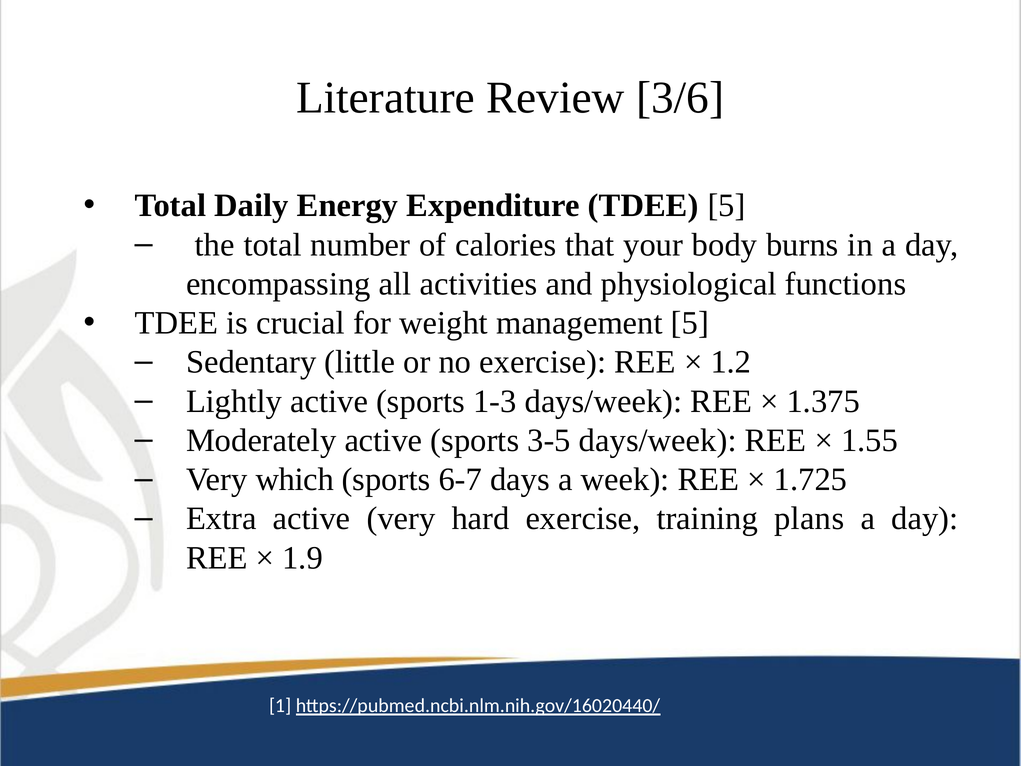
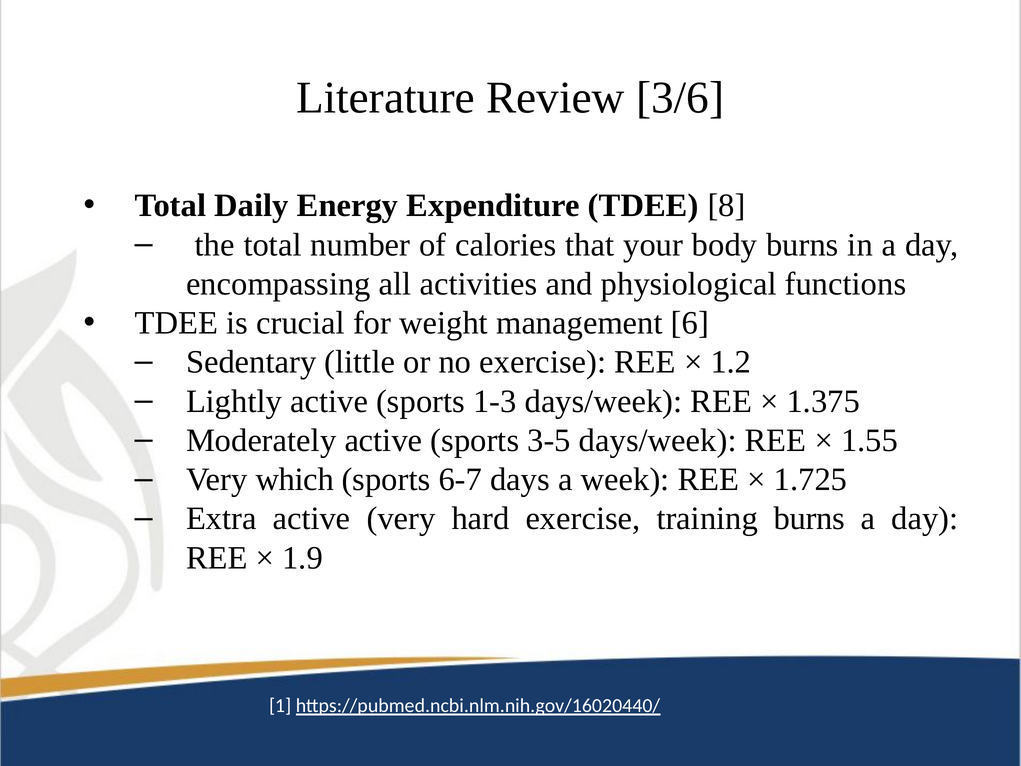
TDEE 5: 5 -> 8 (727, 206)
management 5: 5 -> 6 (690, 323)
training plans: plans -> burns (810, 519)
